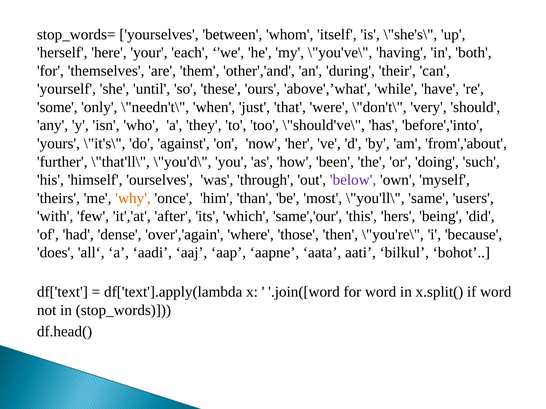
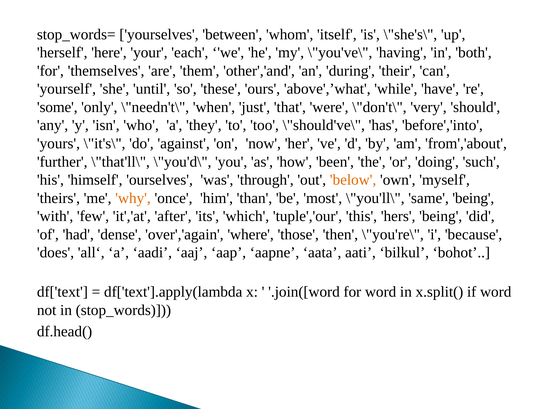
below colour: purple -> orange (353, 180)
same users: users -> being (473, 198)
same','our: same','our -> tuple','our (308, 216)
